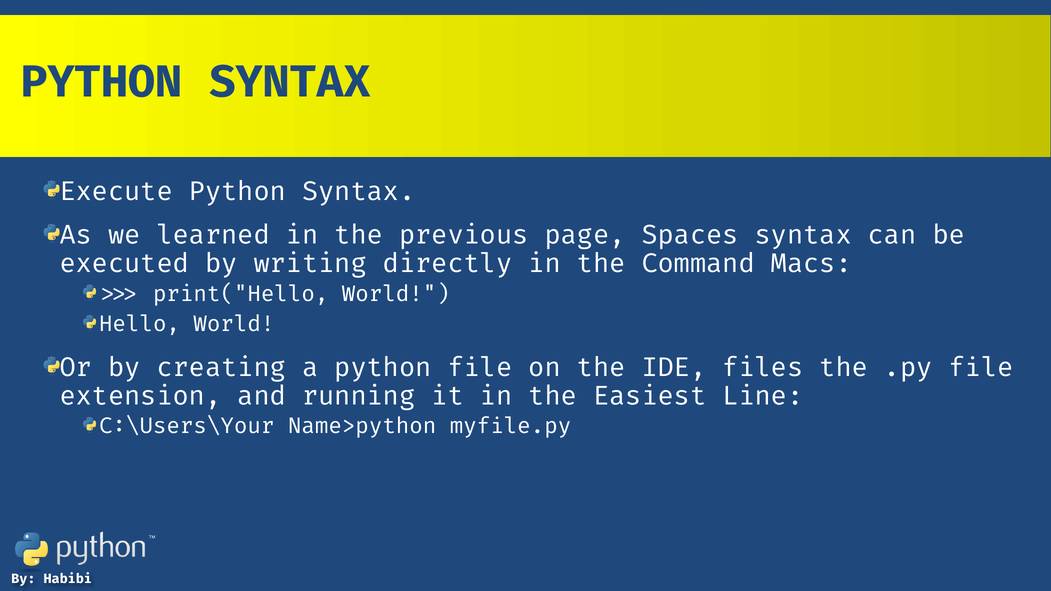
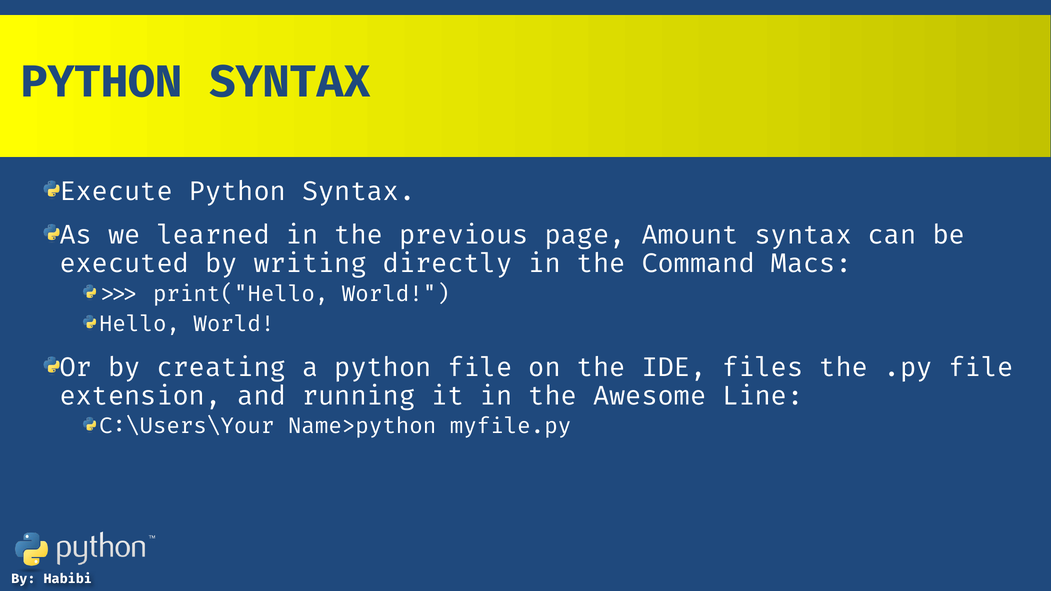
Spaces: Spaces -> Amount (690, 235)
Easiest: Easiest -> Awesome (650, 396)
